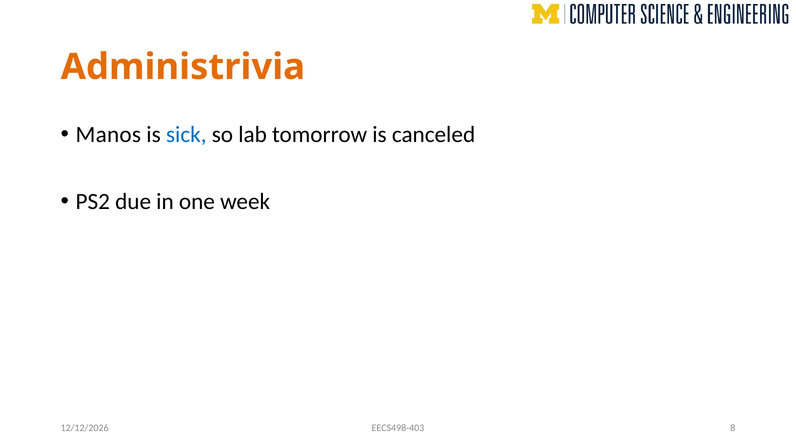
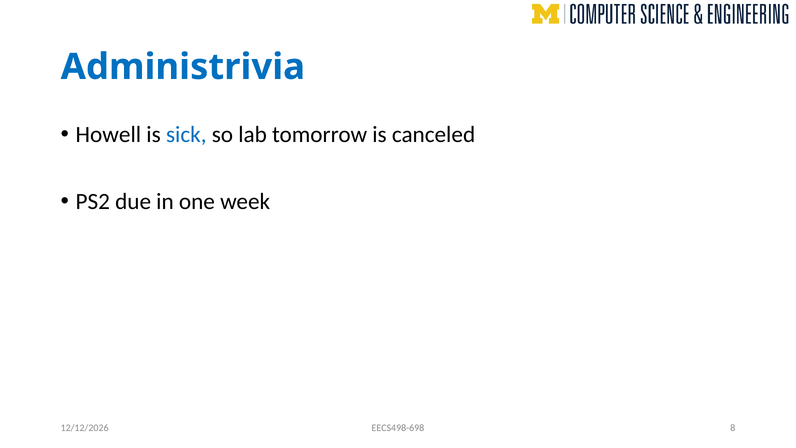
Administrivia colour: orange -> blue (183, 67)
Manos: Manos -> Howell (108, 135)
EECS498-403: EECS498-403 -> EECS498-698 (398, 427)
